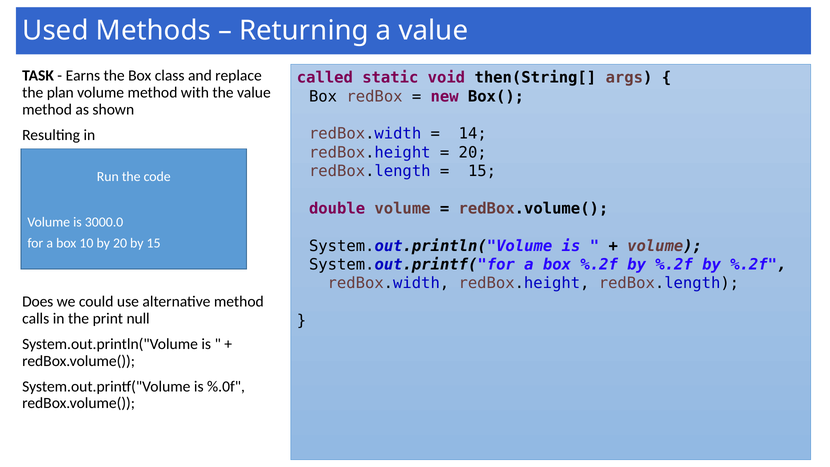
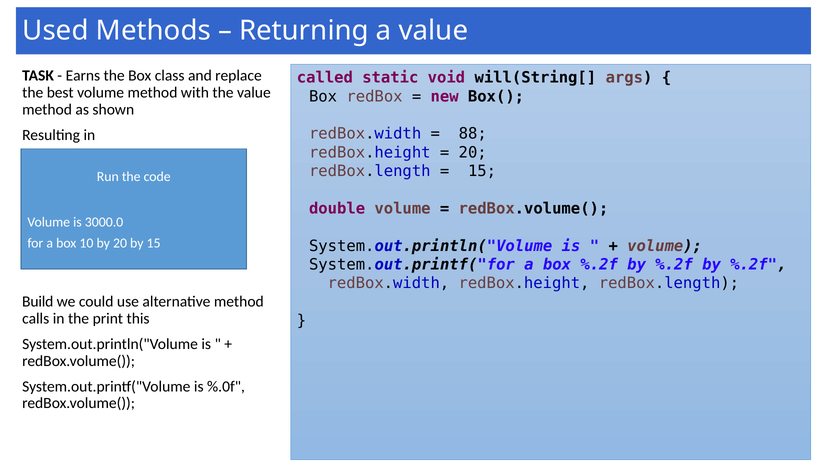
then(String[: then(String[ -> will(String[ (535, 78)
plan: plan -> best (60, 93)
14: 14 -> 88 (473, 134)
Does: Does -> Build (38, 302)
null: null -> this (138, 319)
